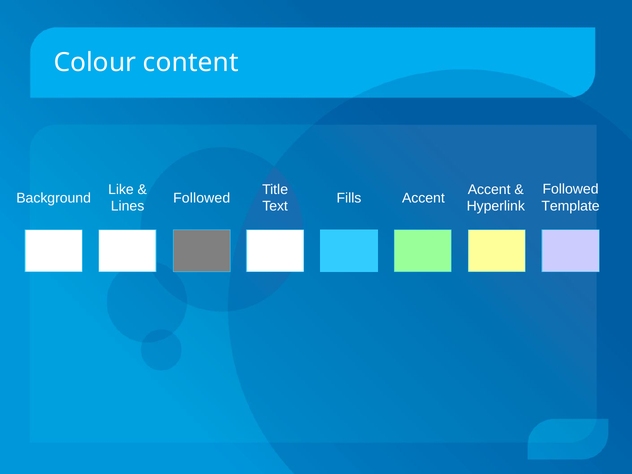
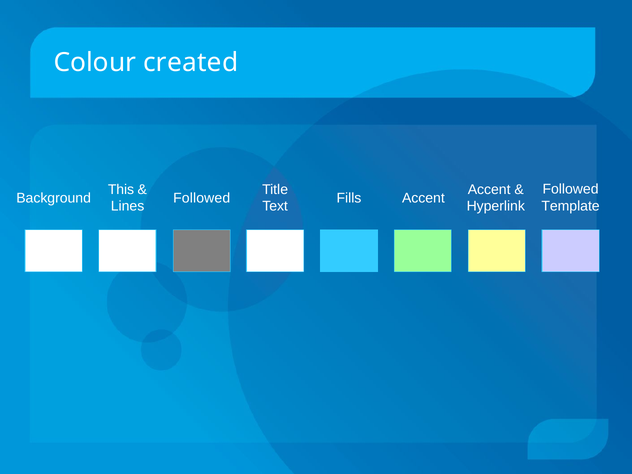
content: content -> created (191, 62)
Like: Like -> This (121, 189)
